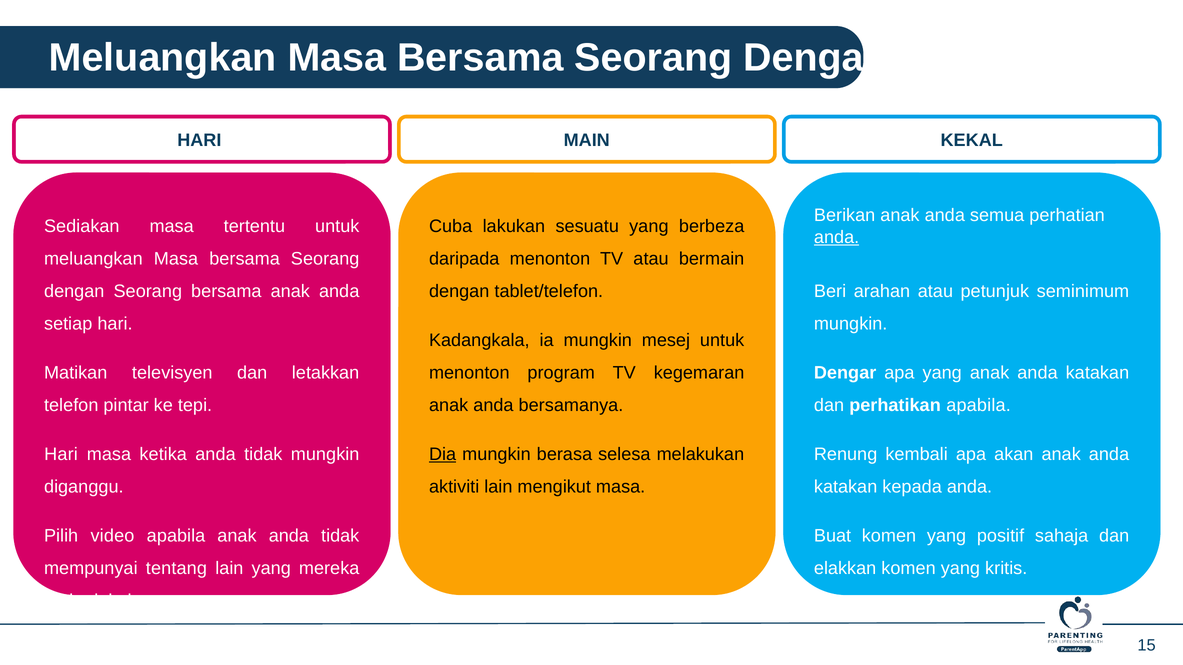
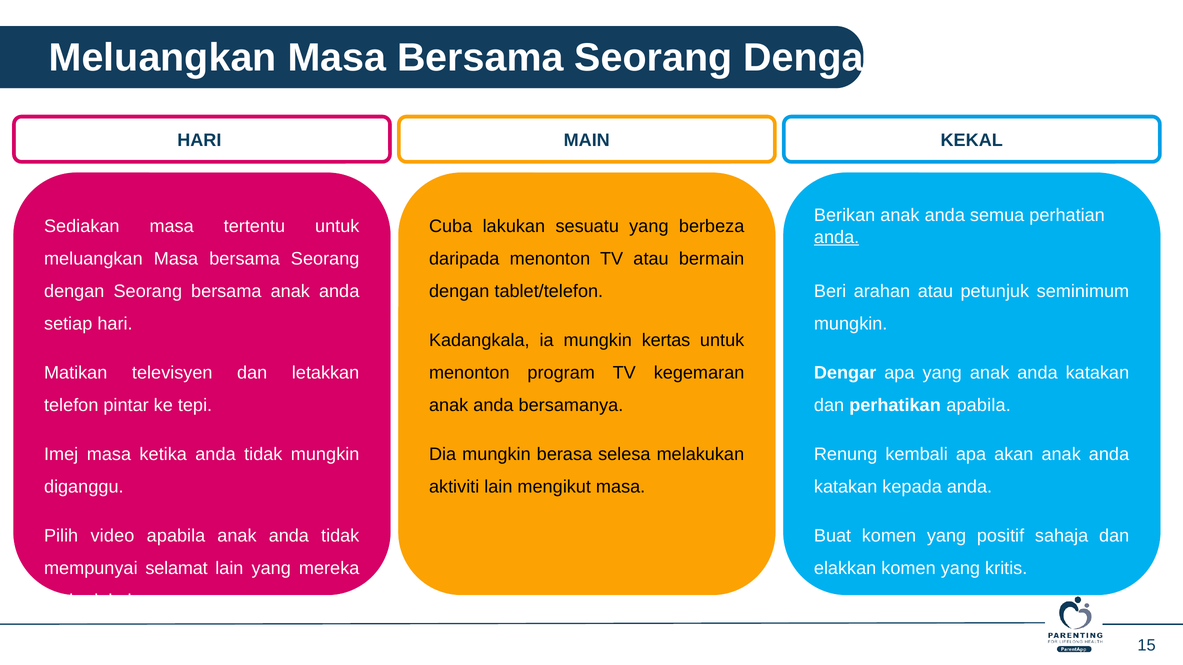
mesej: mesej -> kertas (666, 341)
Hari: Hari -> Imej (61, 455)
Dia underline: present -> none (443, 455)
tentang: tentang -> selamat (177, 569)
